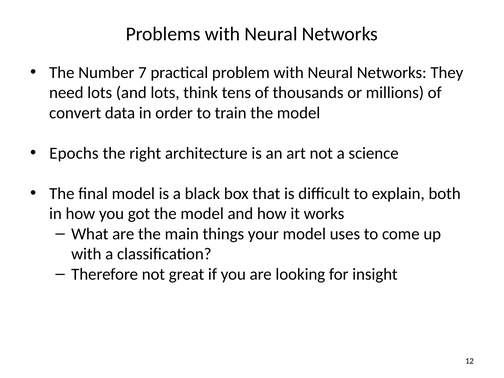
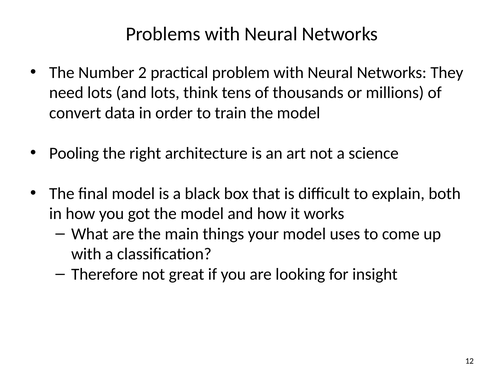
7: 7 -> 2 (142, 73)
Epochs: Epochs -> Pooling (74, 153)
